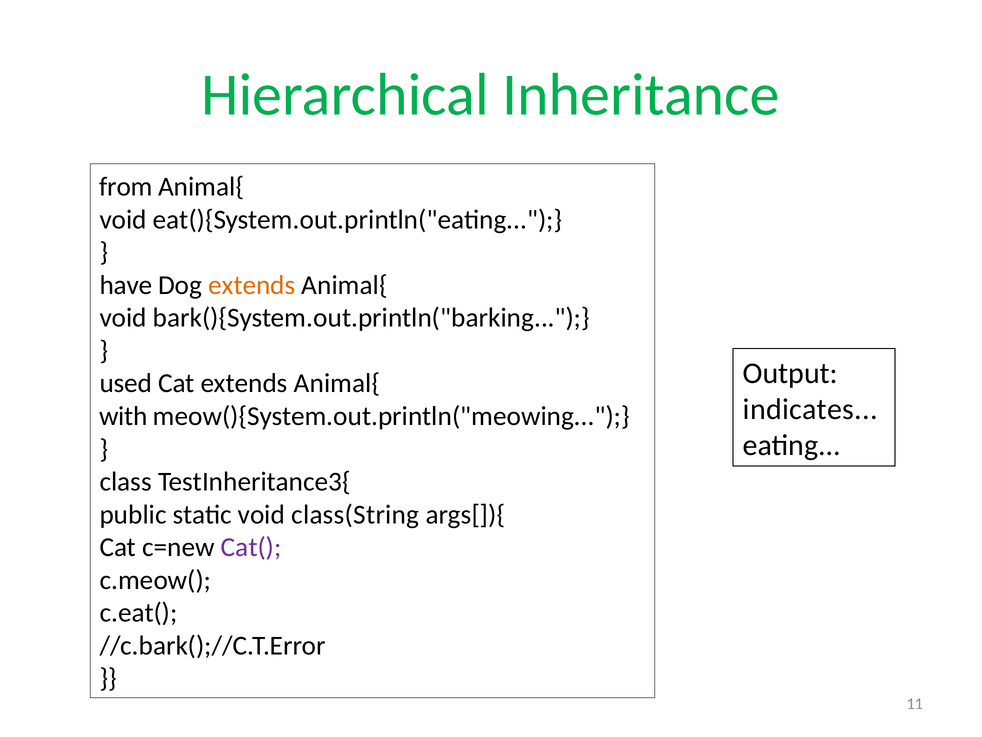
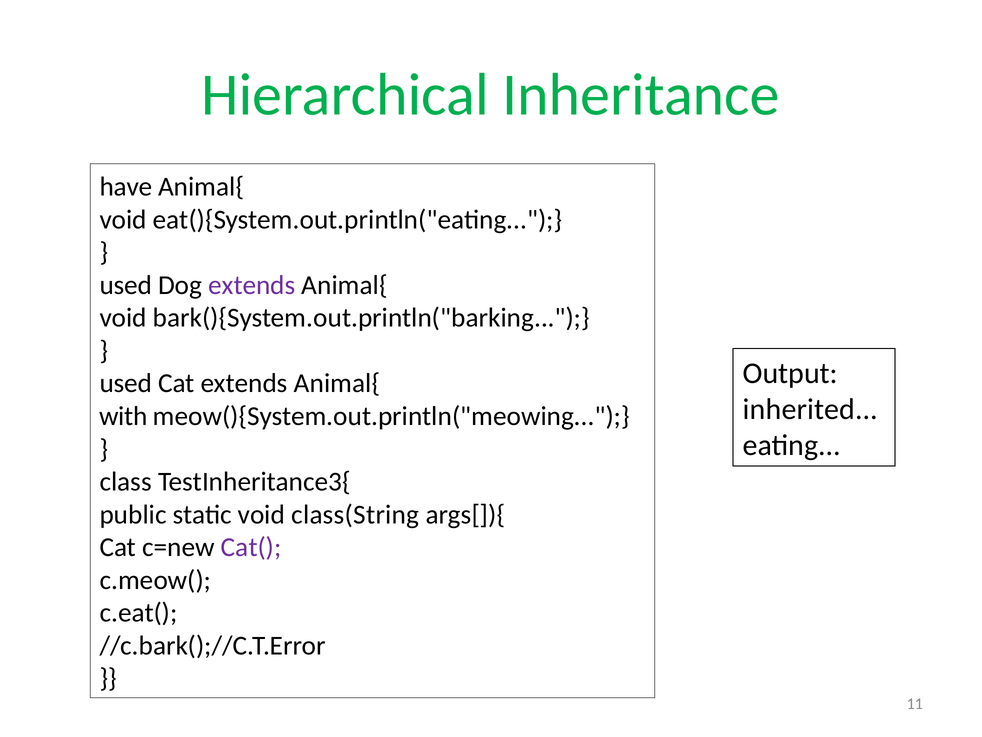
from: from -> have (126, 187)
have: have -> used (126, 285)
extends colour: orange -> purple (252, 285)
indicates: indicates -> inherited (810, 409)
